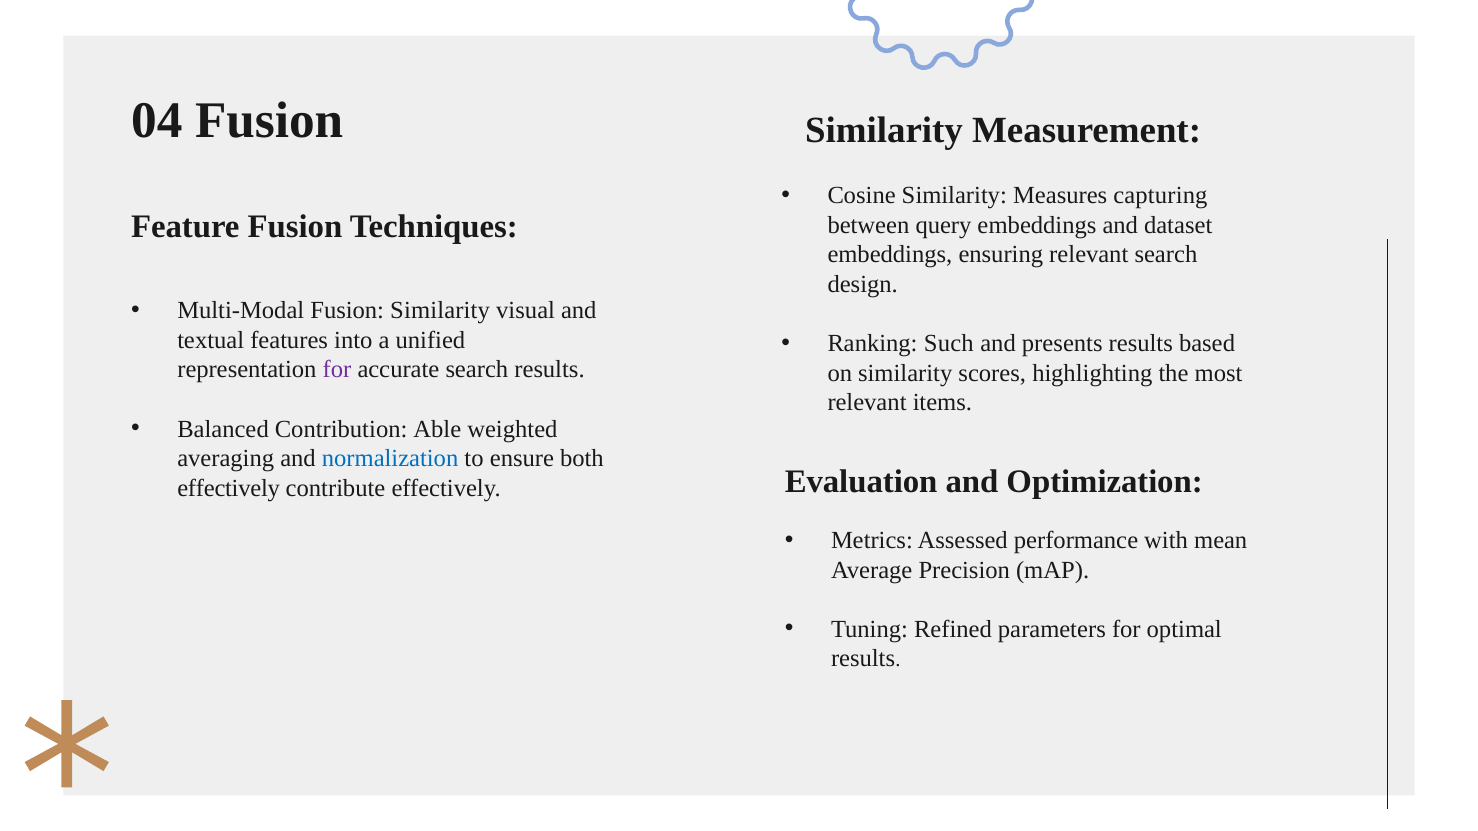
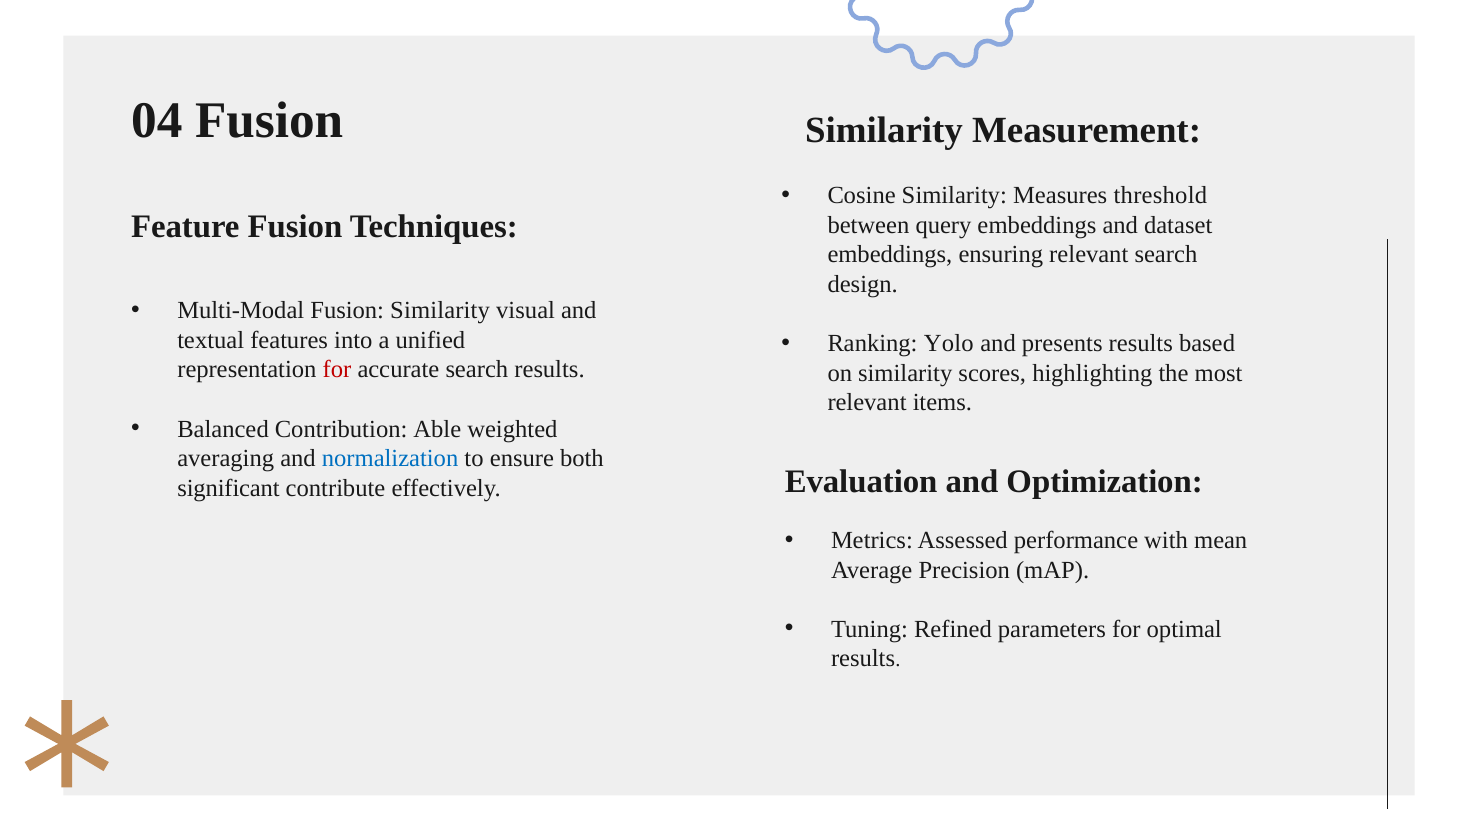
capturing: capturing -> threshold (1160, 196)
Such: Such -> Yolo (949, 344)
for colour: purple -> red (337, 370)
effectively: effectively -> significant (229, 488)
